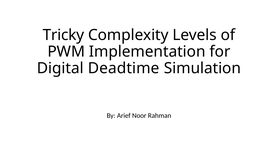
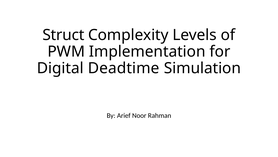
Tricky: Tricky -> Struct (63, 35)
